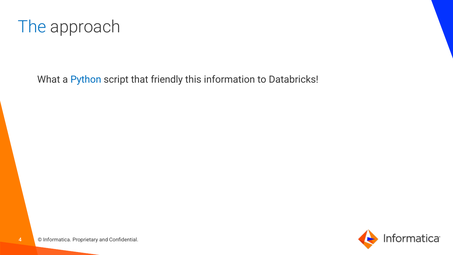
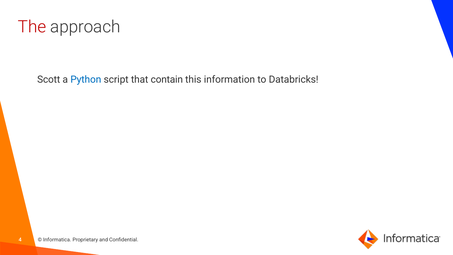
The colour: blue -> red (32, 27)
What: What -> Scott (49, 80)
friendly: friendly -> contain (167, 80)
